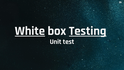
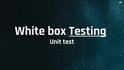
White underline: present -> none (30, 31)
